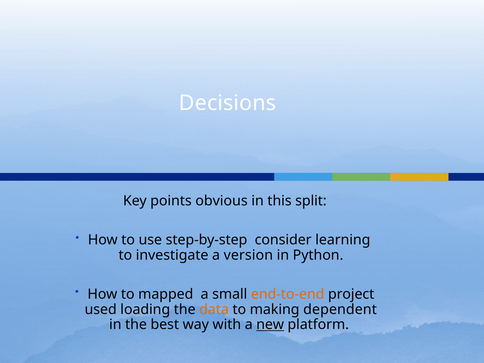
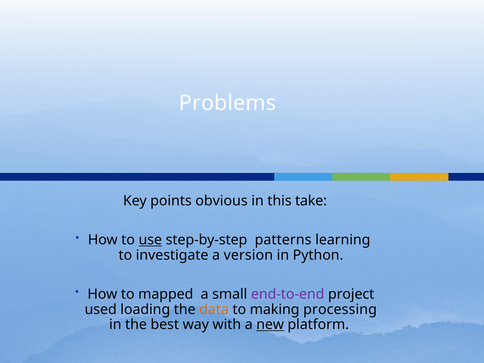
Decisions: Decisions -> Problems (228, 103)
split: split -> take (311, 201)
use underline: none -> present (150, 240)
consider: consider -> patterns (283, 240)
end-to-end colour: orange -> purple (288, 294)
dependent: dependent -> processing (340, 309)
